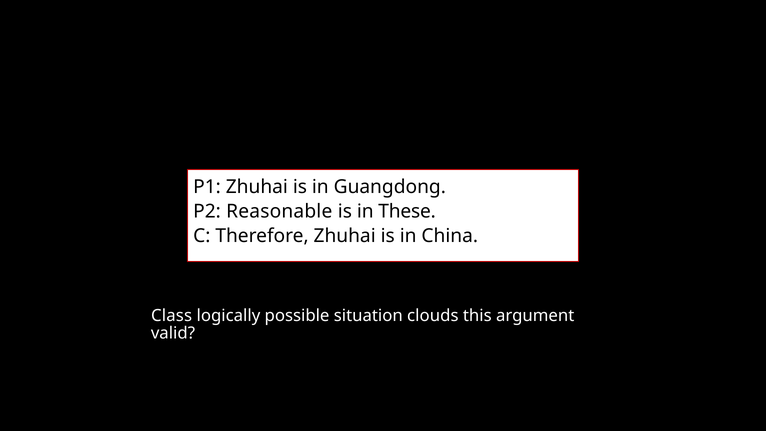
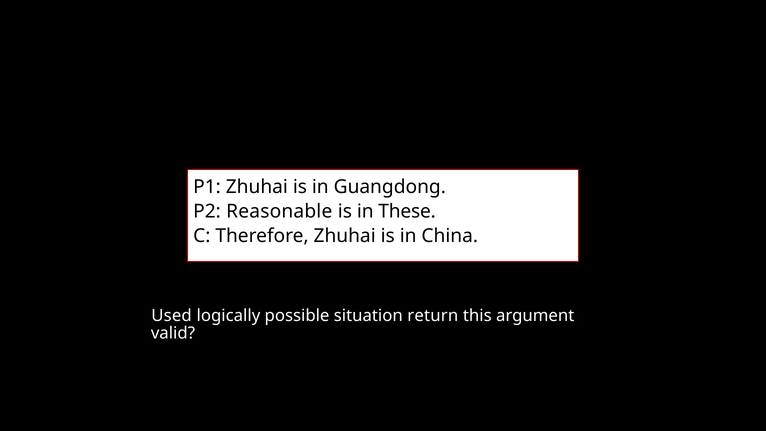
Class: Class -> Used (172, 316)
clouds: clouds -> return (433, 316)
